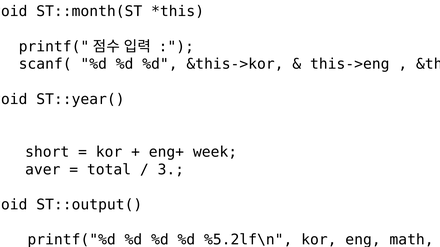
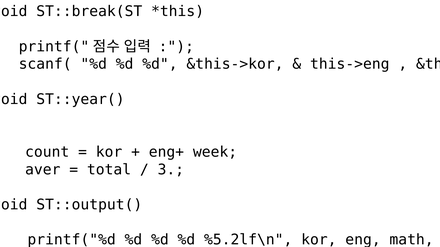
ST::month(ST: ST::month(ST -> ST::break(ST (89, 11)
short: short -> count (47, 152)
